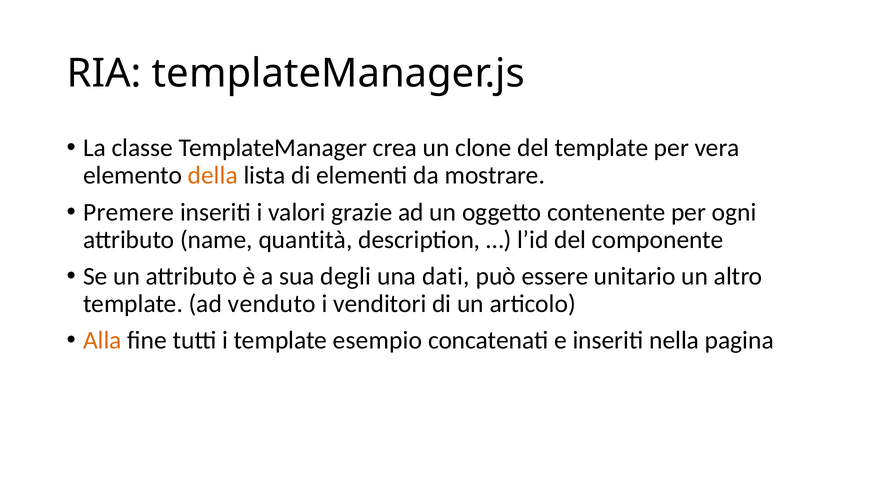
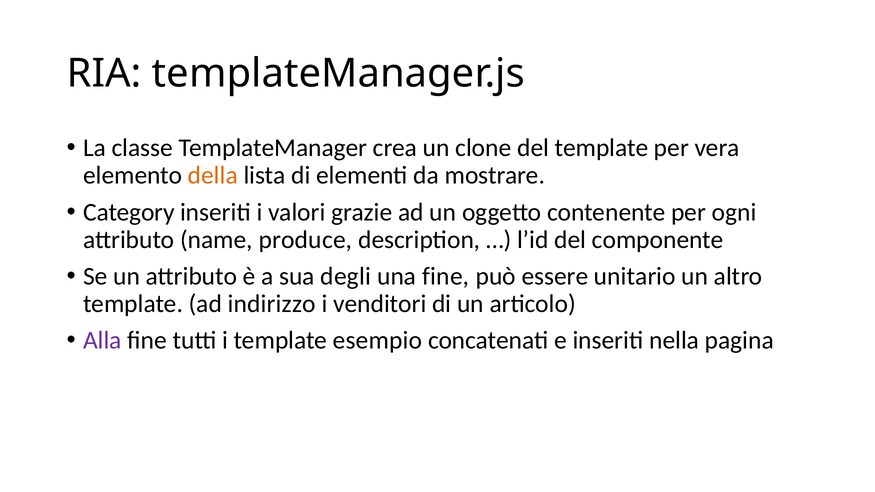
Premere: Premere -> Category (129, 212)
quantità: quantità -> produce (305, 240)
una dati: dati -> fine (446, 276)
venduto: venduto -> indirizzo (272, 304)
Alla colour: orange -> purple (102, 341)
